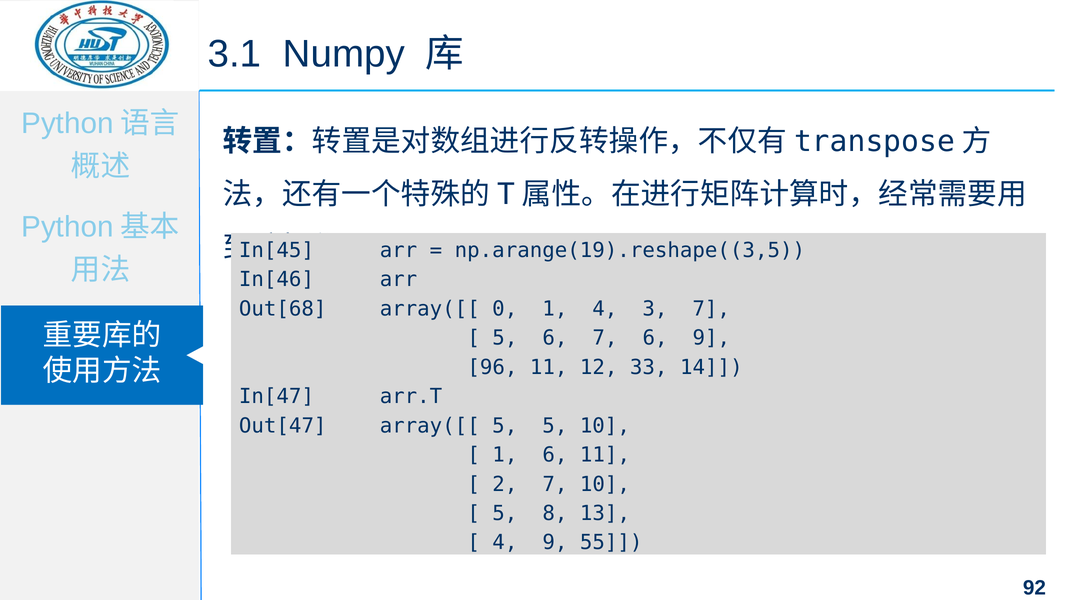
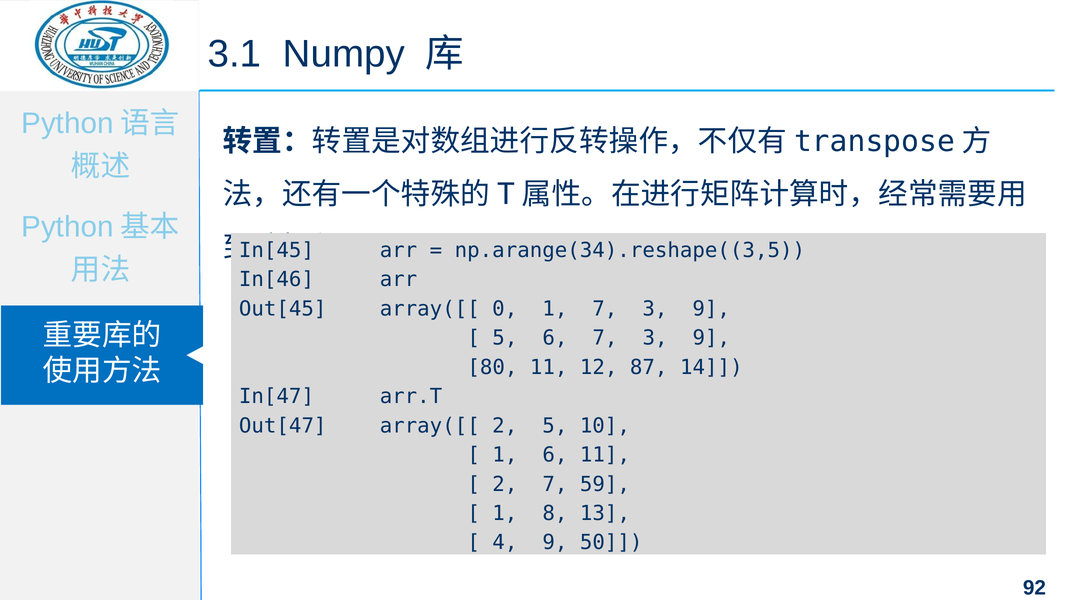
np.arange(19).reshape((3,5: np.arange(19).reshape((3,5 -> np.arange(34).reshape((3,5 (630, 250)
Out[68: Out[68 -> Out[45 (283, 309)
1 4: 4 -> 7 (605, 309)
7: 7 -> 9 (711, 309)
6 7 6: 6 -> 3 (655, 338)
96: 96 -> 80 (492, 367)
33: 33 -> 87 (649, 367)
array([[ 5: 5 -> 2 (505, 426)
7 10: 10 -> 59 (605, 484)
5: 5 -> 1 (505, 514)
55: 55 -> 50 (611, 543)
